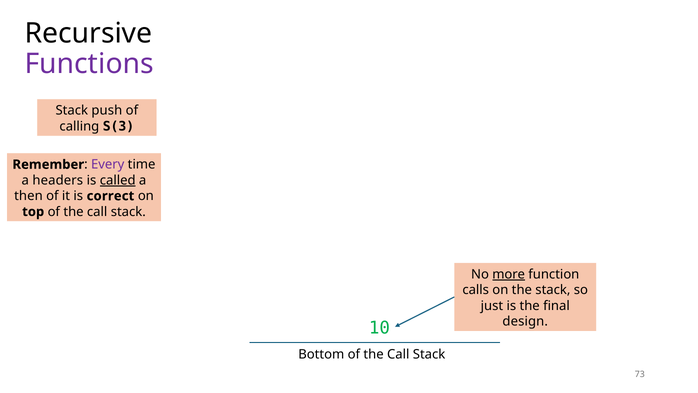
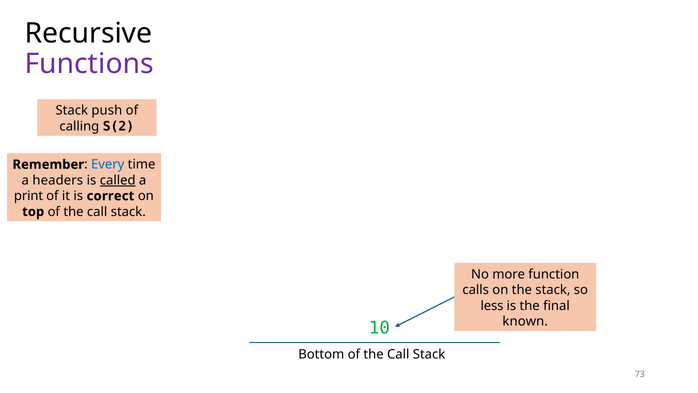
S(3: S(3 -> S(2 (118, 126)
Every colour: purple -> blue (108, 164)
then: then -> print (29, 196)
more underline: present -> none (509, 274)
just: just -> less (492, 305)
design: design -> known (525, 321)
